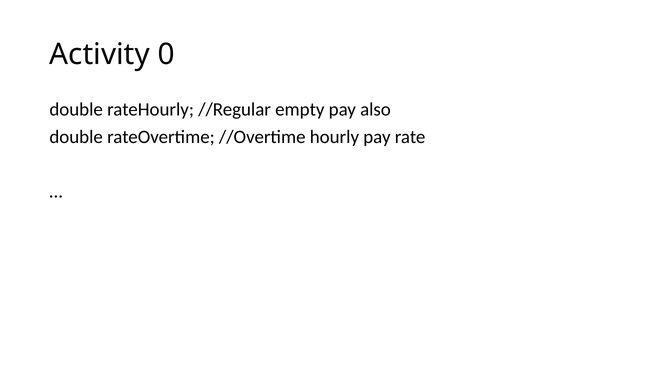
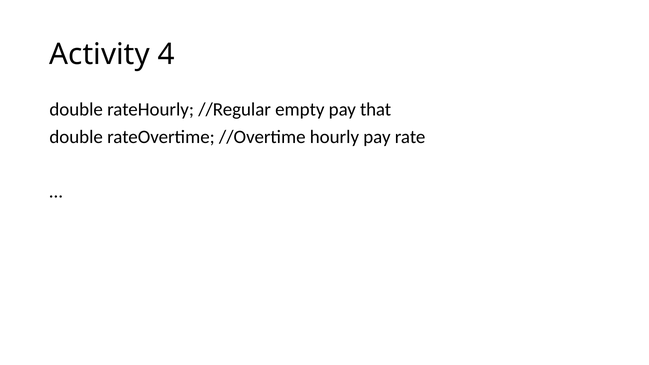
0: 0 -> 4 (166, 55)
also: also -> that (376, 110)
